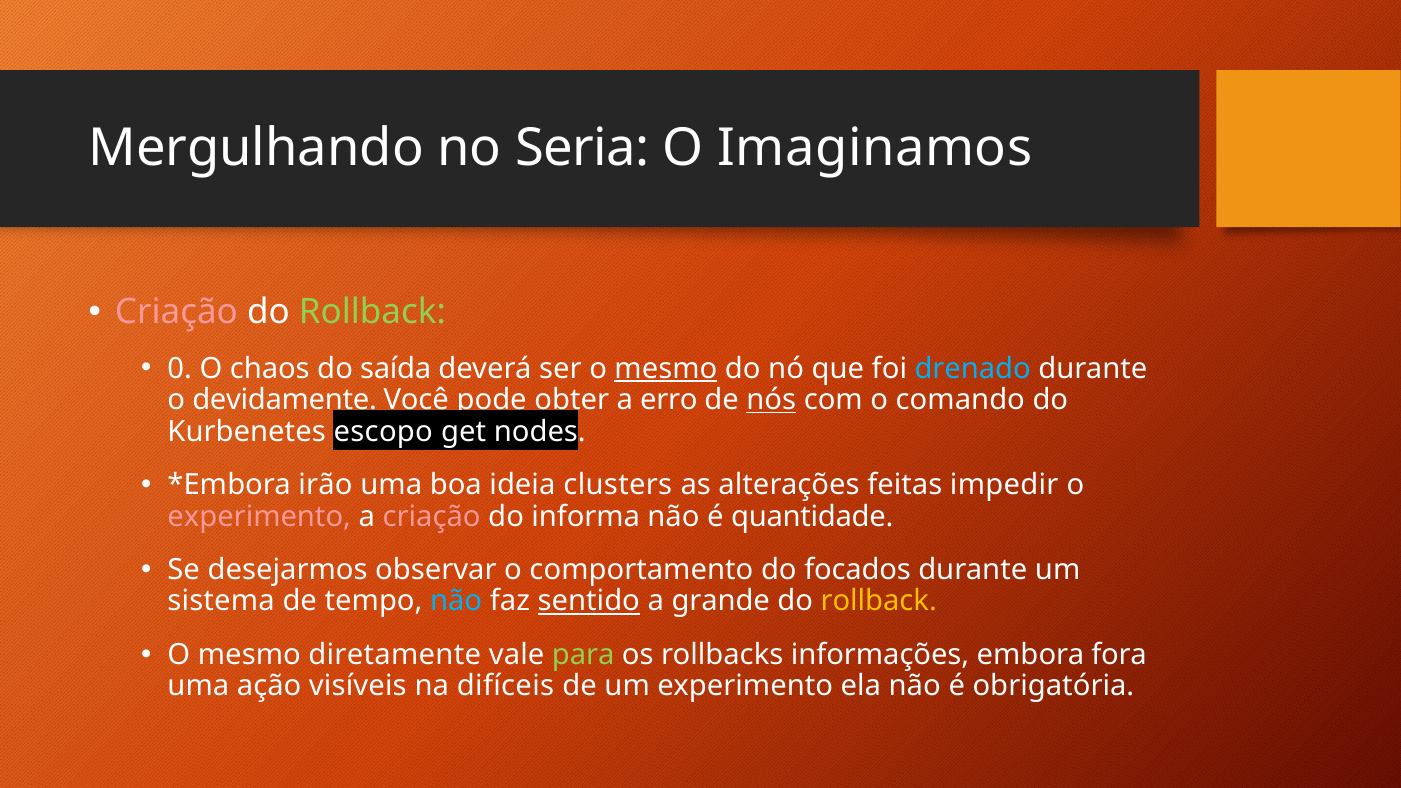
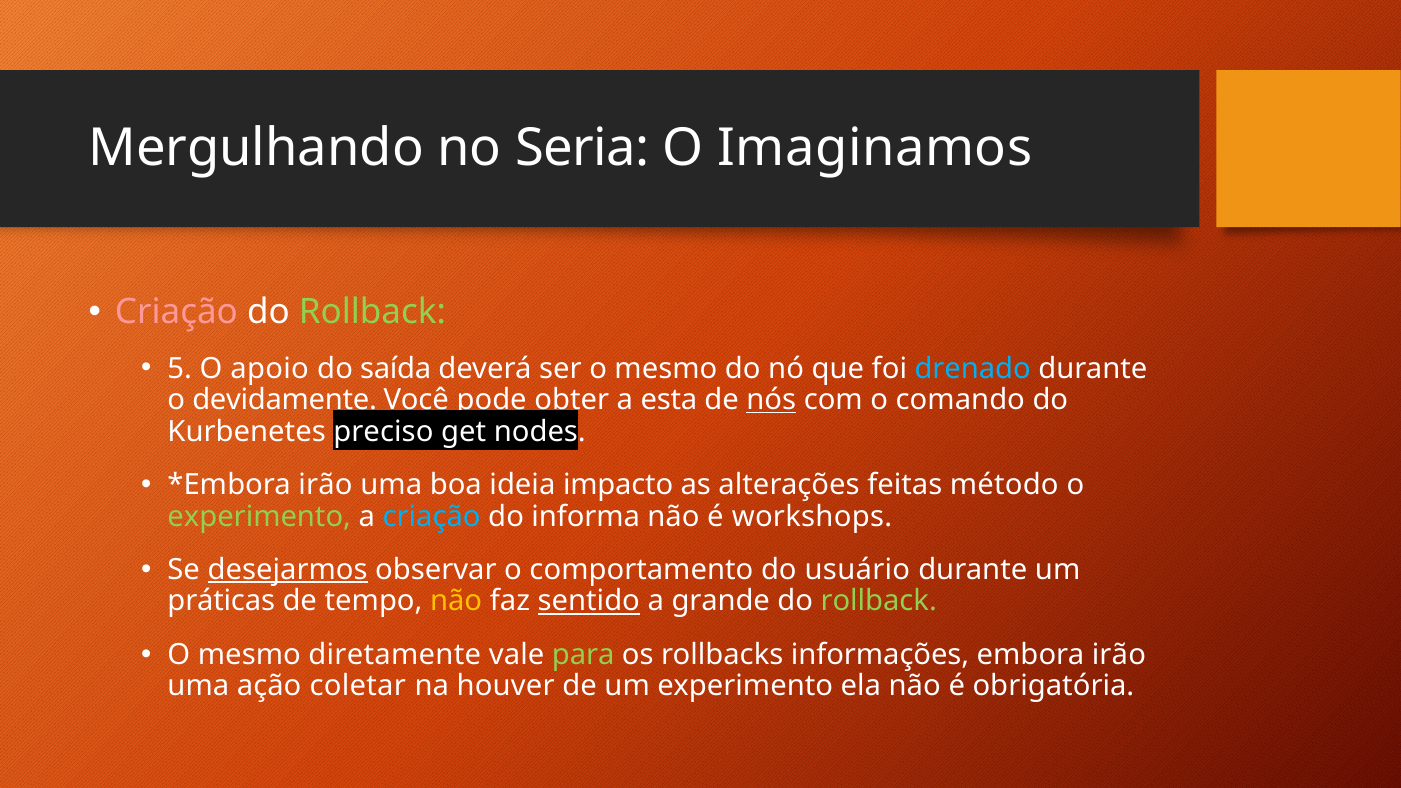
0: 0 -> 5 (180, 368)
chaos: chaos -> apoio (270, 368)
mesmo underline: present -> none (666, 368)
erro: erro -> esta (669, 400)
escopo: escopo -> preciso (383, 432)
clusters: clusters -> impacto (618, 485)
impedir: impedir -> método (1004, 485)
experimento colour: pink -> light green (259, 516)
criação colour: pink -> light blue (432, 516)
quantidade: quantidade -> workshops (812, 516)
desejarmos underline: none -> present (288, 570)
focados: focados -> usuário (857, 570)
sistema: sistema -> práticas (221, 601)
não colour: light blue -> yellow (456, 601)
rollback colour: yellow -> light green (879, 601)
embora fora: fora -> irão (1119, 655)
visíveis: visíveis -> coletar (358, 686)
difíceis: difíceis -> houver (506, 686)
